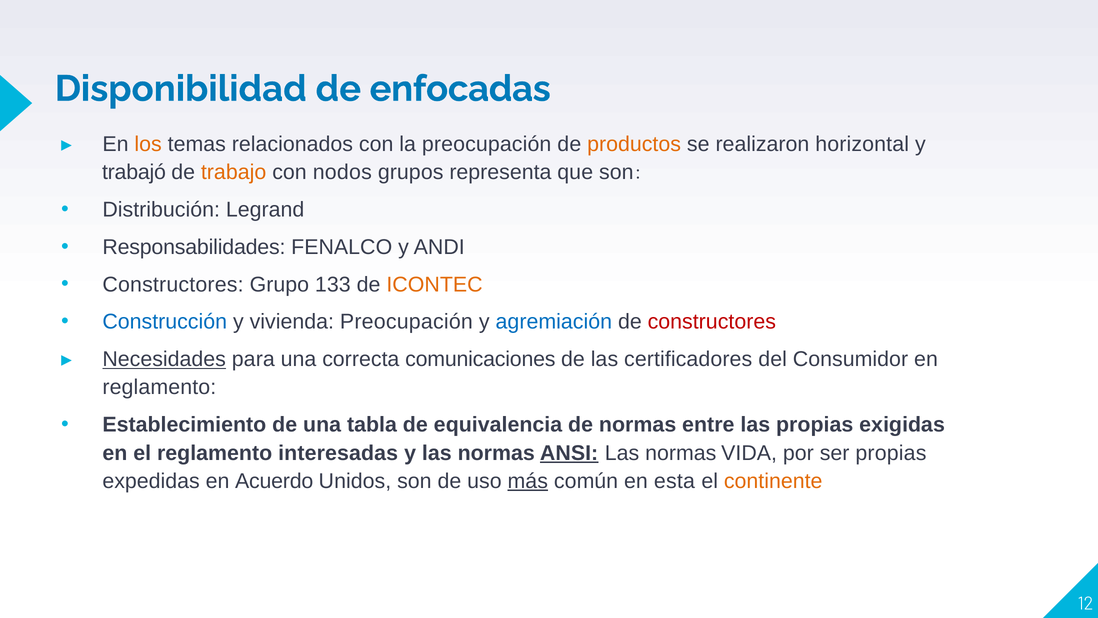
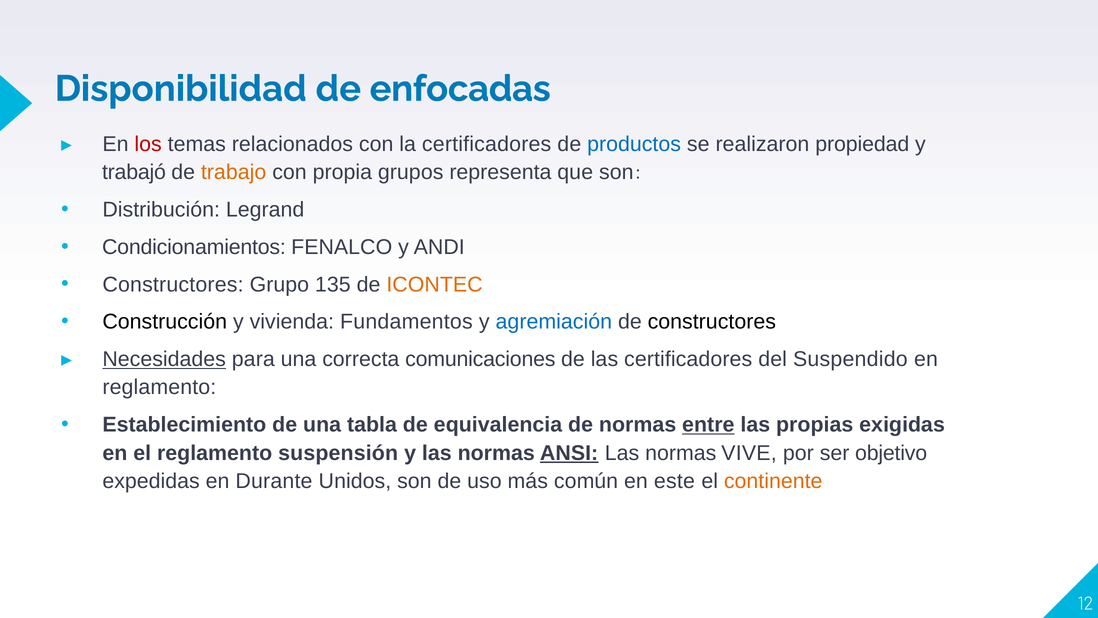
los colour: orange -> red (148, 144)
la preocupación: preocupación -> certificadores (487, 144)
productos colour: orange -> blue (634, 144)
horizontal: horizontal -> propiedad (862, 144)
nodos: nodos -> propia (342, 172)
Responsabilidades: Responsabilidades -> Condicionamientos (194, 247)
133: 133 -> 135 (333, 284)
Construcción colour: blue -> black (165, 322)
vivienda Preocupación: Preocupación -> Fundamentos (406, 322)
constructores colour: red -> black (712, 322)
Consumidor: Consumidor -> Suspendido (850, 359)
entre underline: none -> present (708, 425)
interesadas: interesadas -> suspensión (338, 453)
VIDA: VIDA -> VIVE (749, 453)
ser propias: propias -> objetivo (891, 453)
Acuerdo: Acuerdo -> Durante (274, 481)
más underline: present -> none (528, 481)
esta: esta -> este (674, 481)
